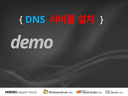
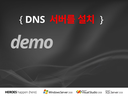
DNS colour: light blue -> white (35, 20)
